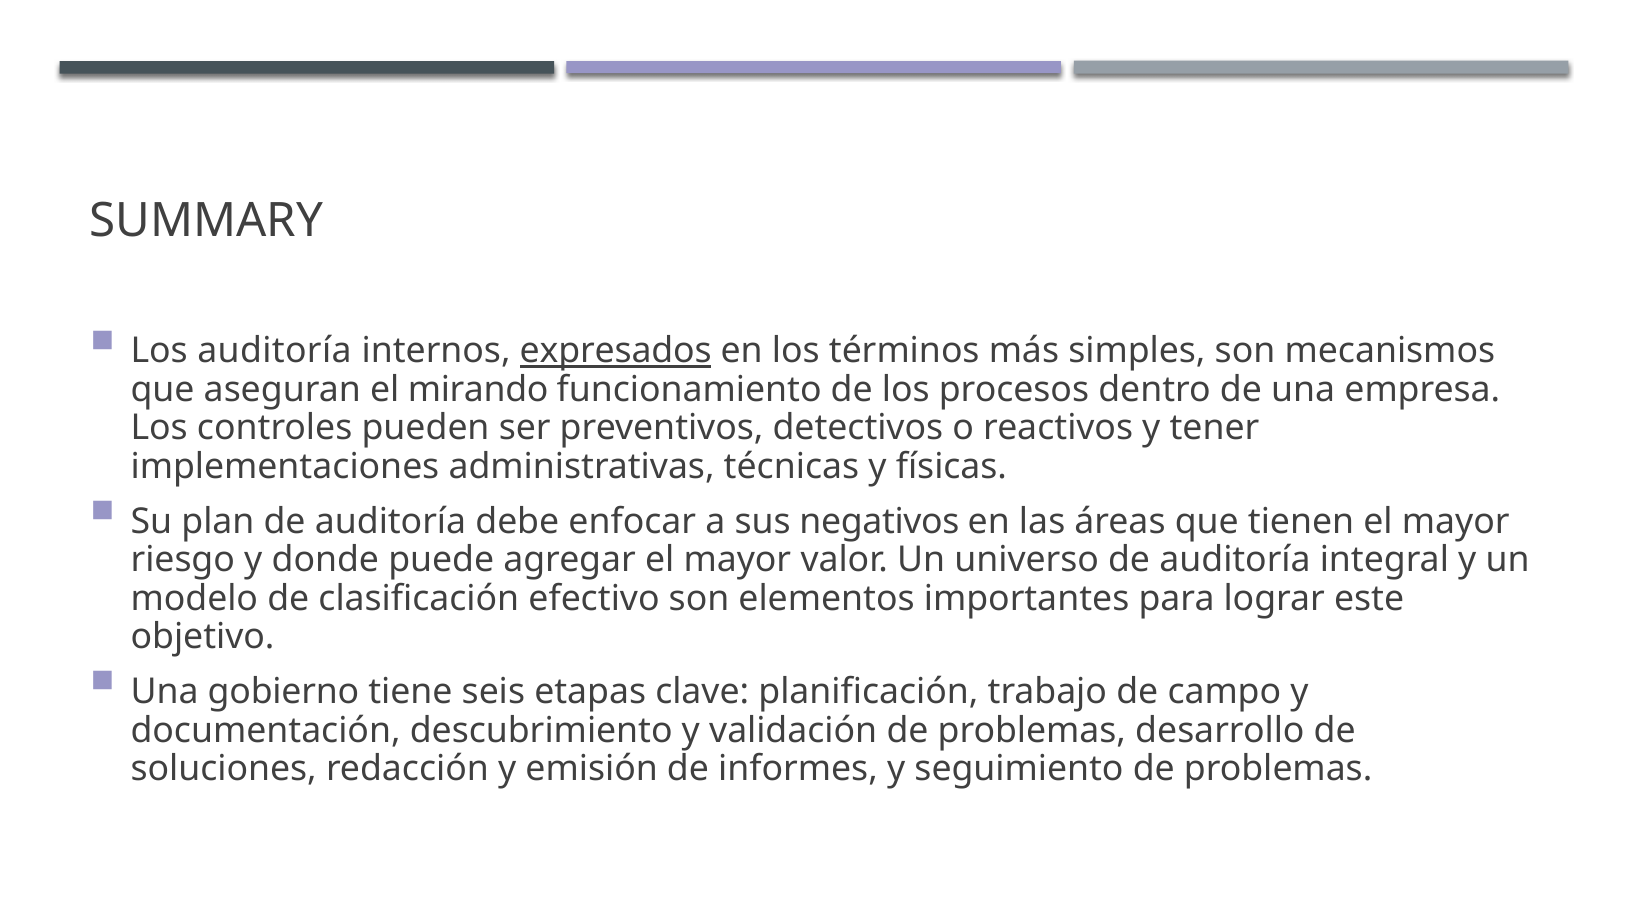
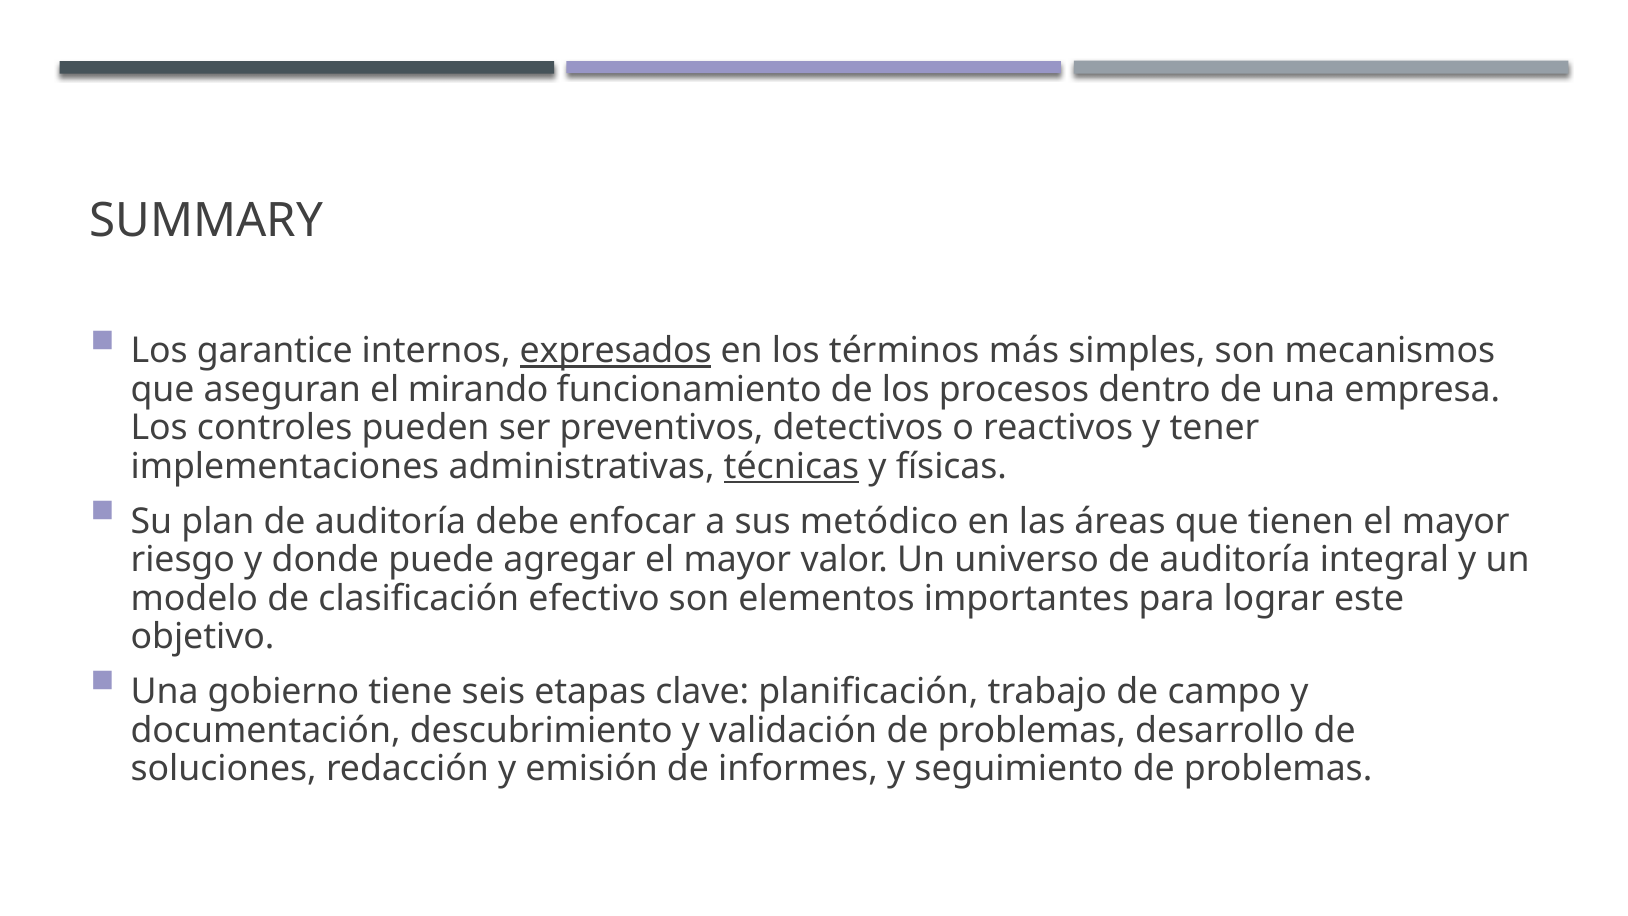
Los auditoría: auditoría -> garantice (275, 351)
técnicas underline: none -> present (791, 466)
negativos: negativos -> metódico (879, 521)
